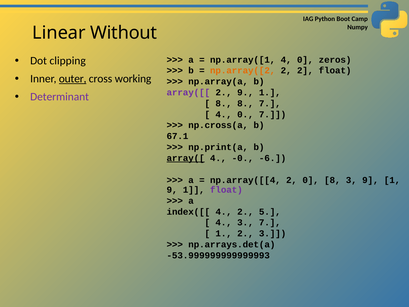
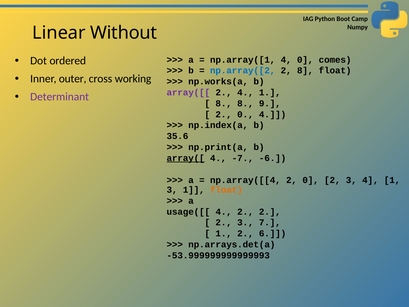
clipping: clipping -> ordered (68, 61)
zeros: zeros -> comes (335, 60)
np.array([2 colour: orange -> blue (243, 71)
2 2: 2 -> 8 (305, 71)
outer underline: present -> none (73, 79)
np.array(a: np.array(a -> np.works(a (218, 81)
2 9: 9 -> 4 (245, 92)
8 7: 7 -> 9 (270, 103)
4: 4 -> 2 (224, 114)
0 7: 7 -> 4 (273, 114)
np.cross(a: np.cross(a -> np.index(a (218, 125)
67.1: 67.1 -> 35.6 (177, 136)
-0: -0 -> -7 (243, 158)
0 8: 8 -> 2 (332, 180)
3 9: 9 -> 4 (370, 180)
9: 9 -> 3 (172, 190)
float colour: purple -> orange (226, 190)
index([[: index([[ -> usage([[ (188, 212)
2 5: 5 -> 2 (270, 212)
4: 4 -> 2 (224, 222)
2 3: 3 -> 6 (273, 233)
